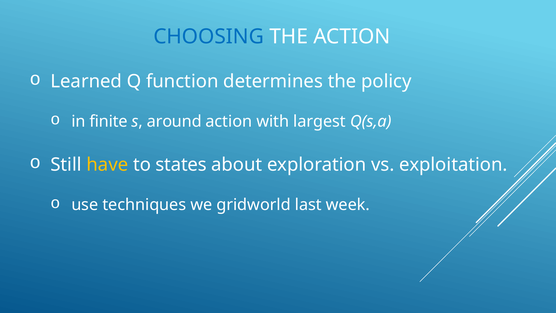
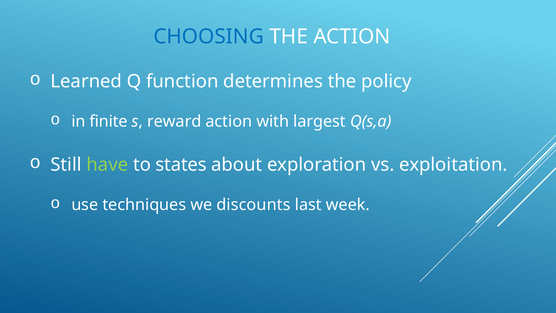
around: around -> reward (174, 121)
have colour: yellow -> light green (107, 165)
gridworld: gridworld -> discounts (254, 205)
